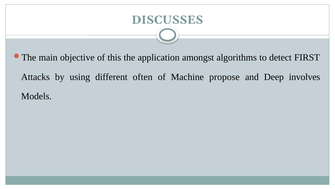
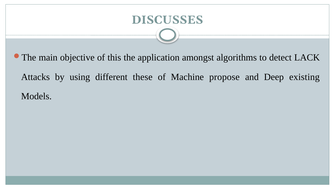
FIRST: FIRST -> LACK (307, 57)
often: often -> these (143, 77)
involves: involves -> existing (304, 77)
